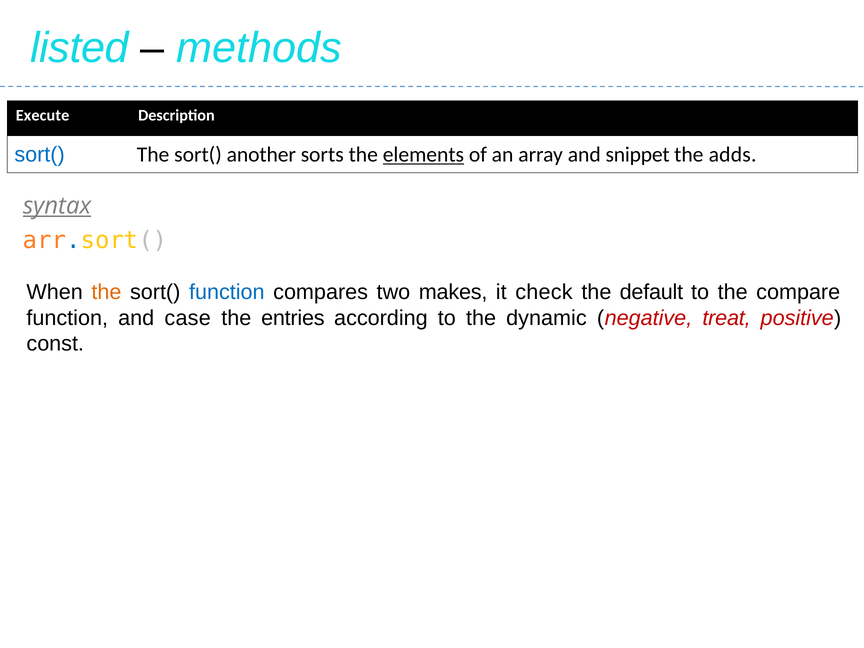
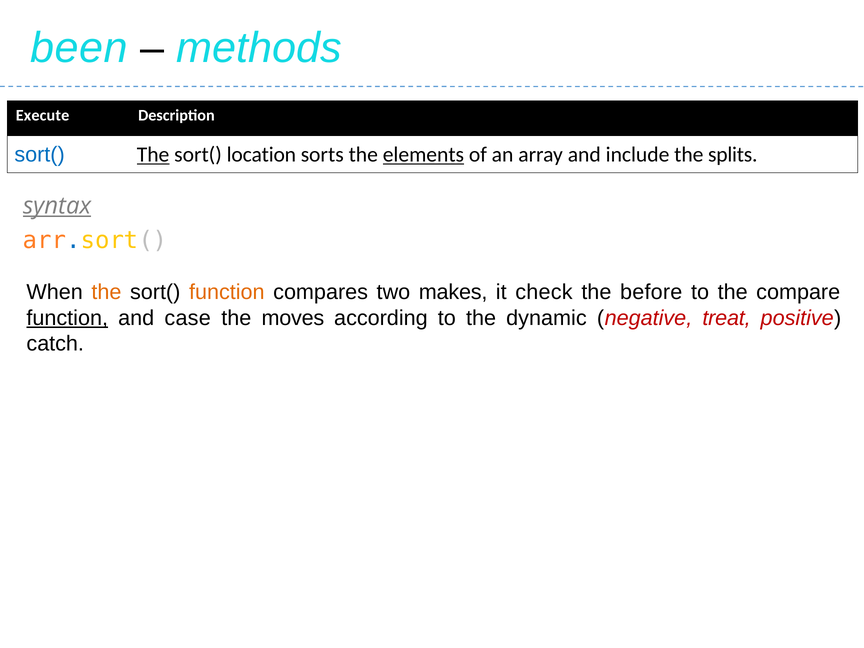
listed: listed -> been (79, 48)
The underline: none -> present (153, 155)
another: another -> location (261, 155)
snippet: snippet -> include (638, 155)
adds: adds -> splits (733, 155)
function colour: blue -> orange (227, 292)
default: default -> before (651, 292)
function underline: none -> present (67, 318)
entries: entries -> moves (293, 318)
const: const -> catch (55, 344)
